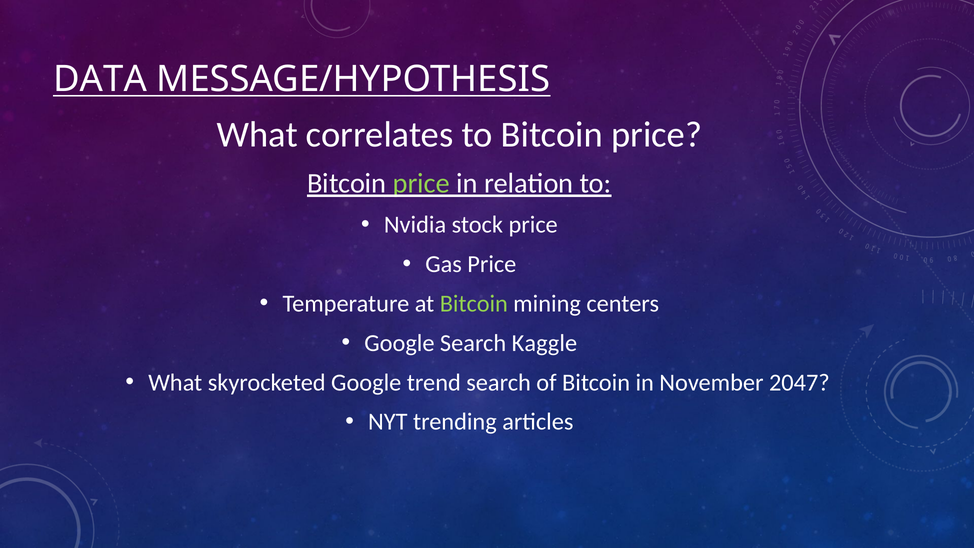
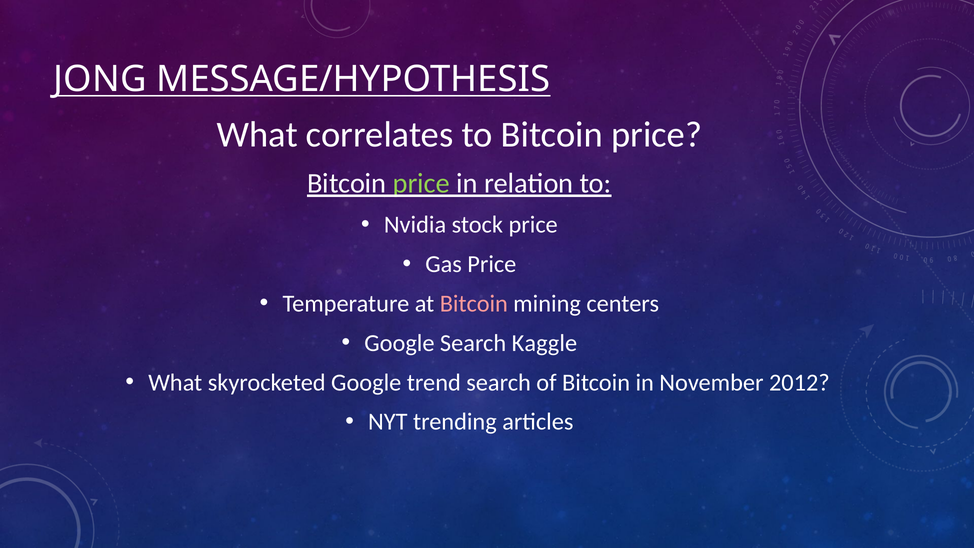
DATA: DATA -> JONG (100, 79)
Bitcoin colour: light green -> pink (474, 304)
2047: 2047 -> 2012 (799, 382)
